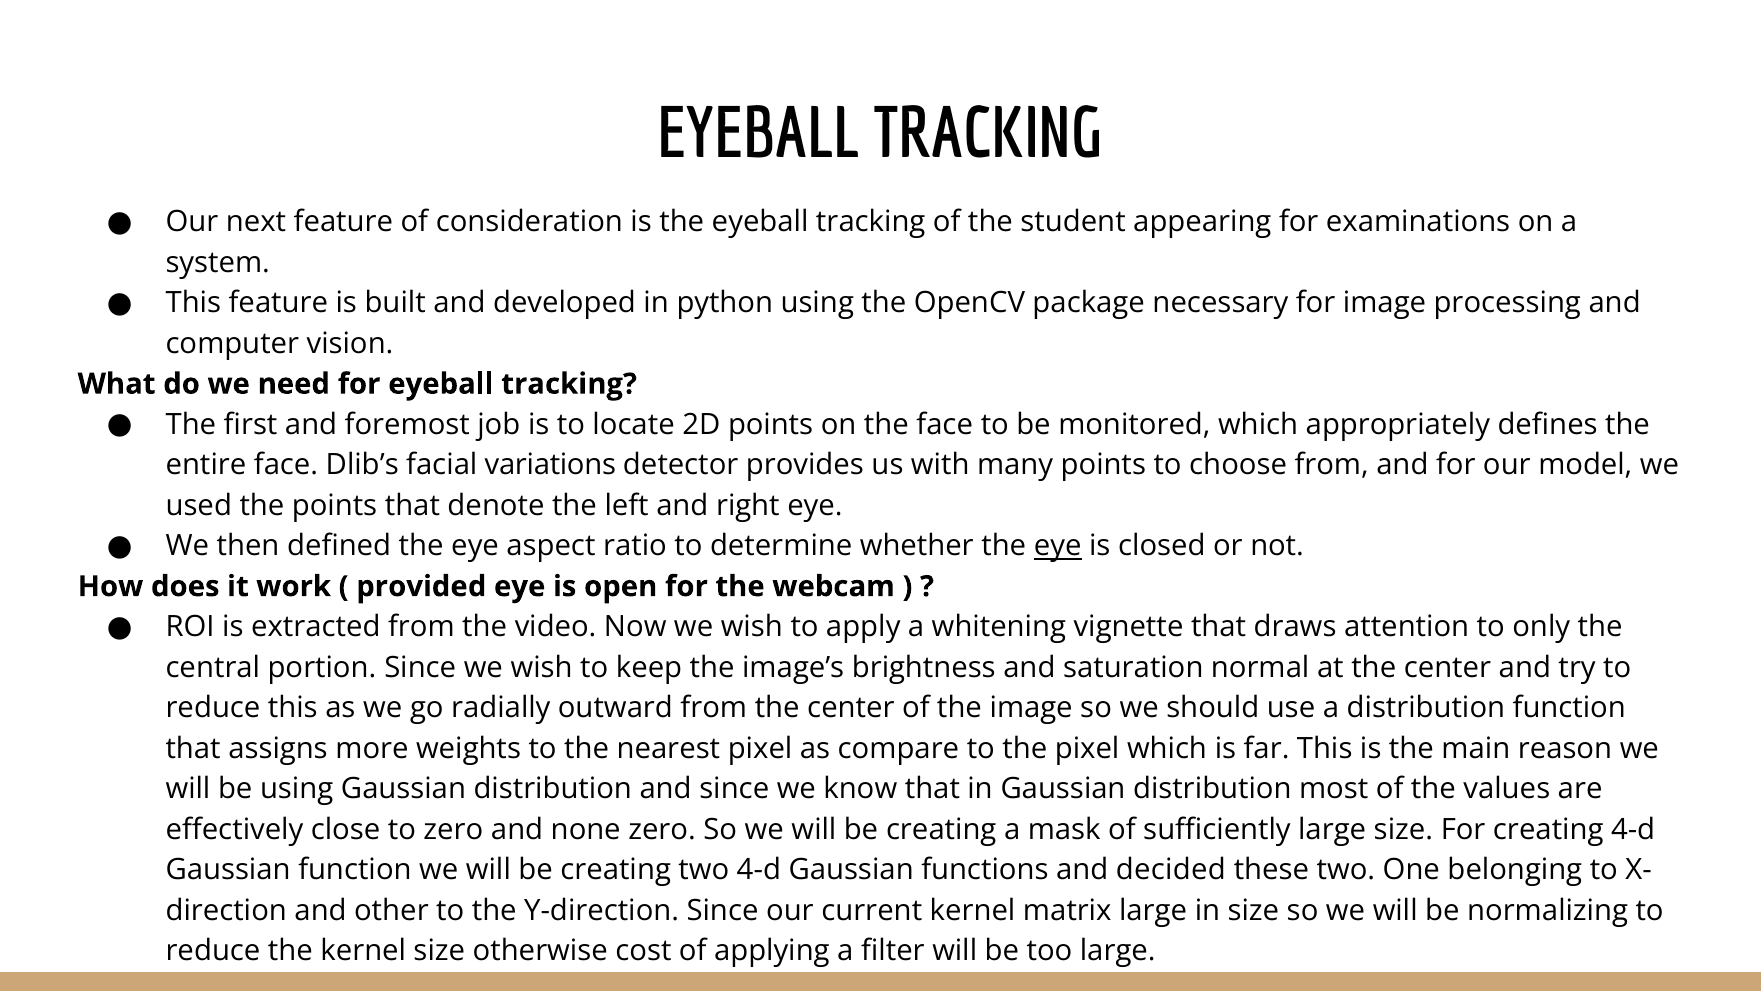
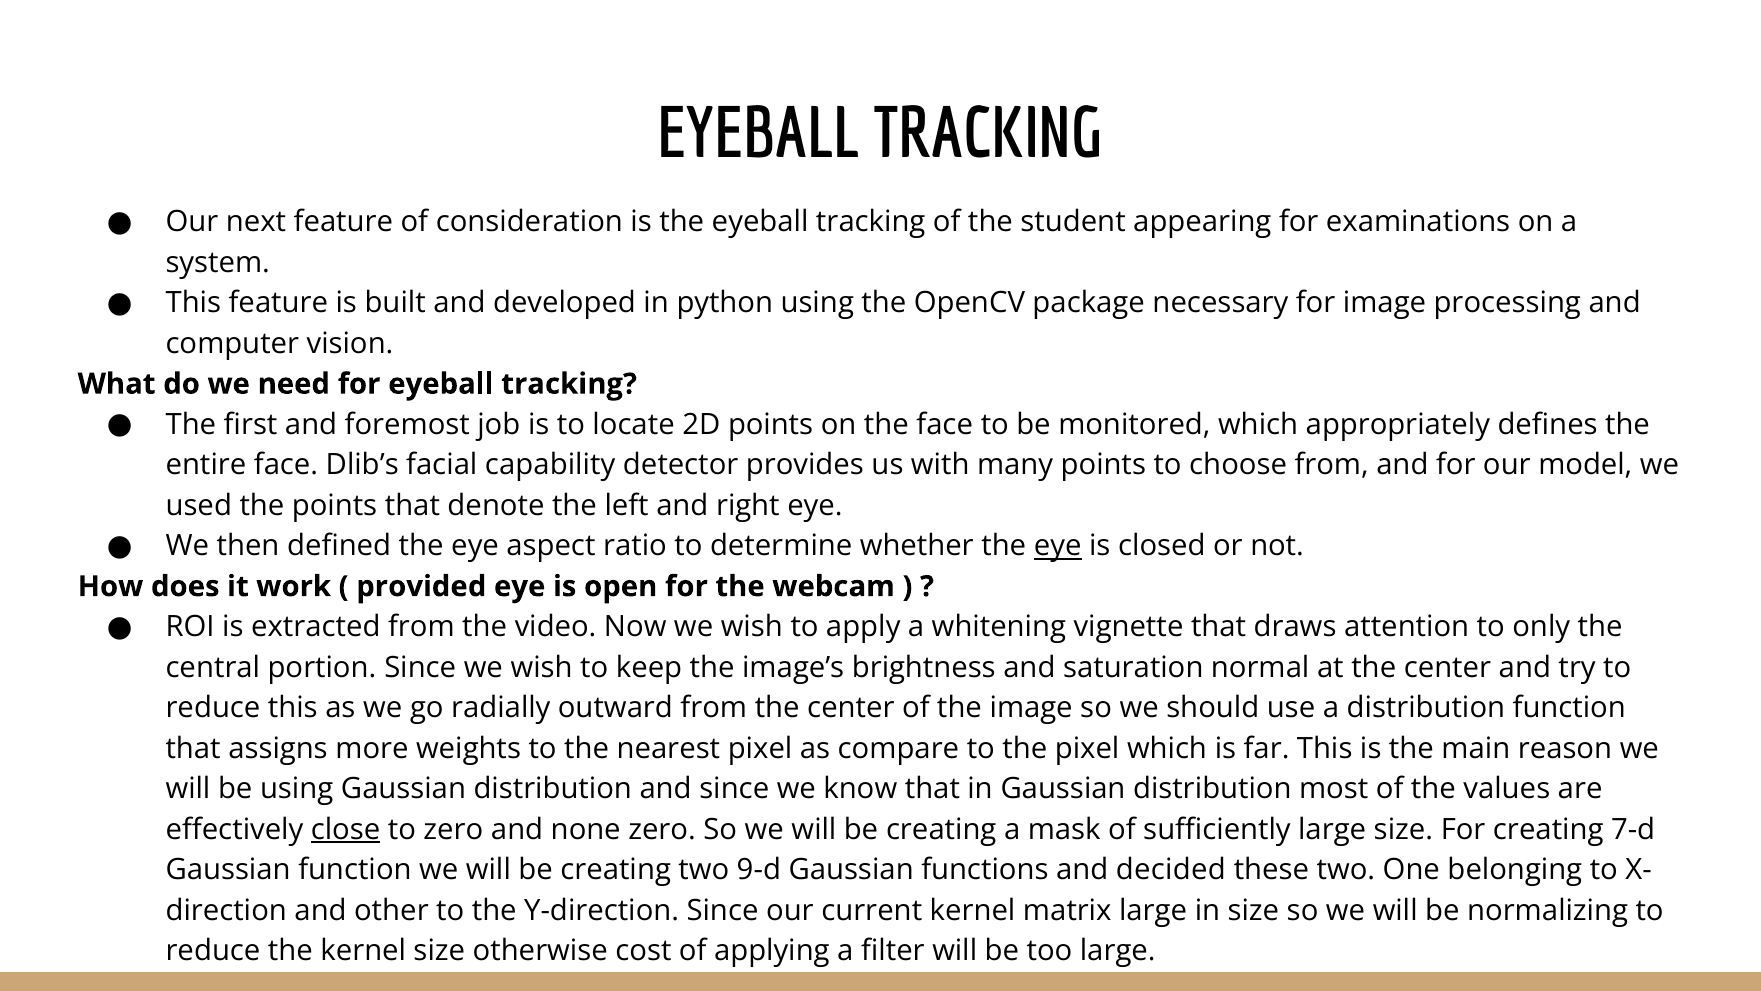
variations: variations -> capability (550, 465)
close underline: none -> present (346, 829)
creating 4-d: 4-d -> 7-d (1633, 829)
two 4-d: 4-d -> 9-d (759, 870)
